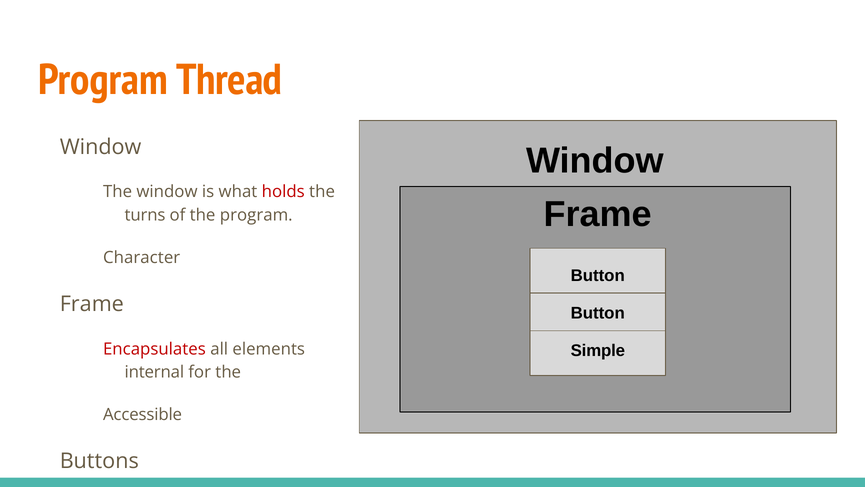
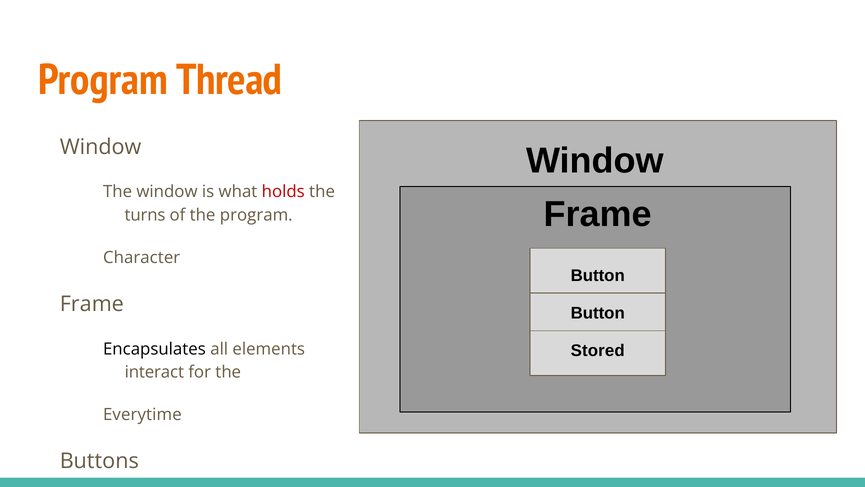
Simple: Simple -> Stored (598, 350)
Encapsulates colour: red -> black (154, 349)
internal: internal -> interact (154, 372)
Accessible: Accessible -> Everytime (142, 414)
